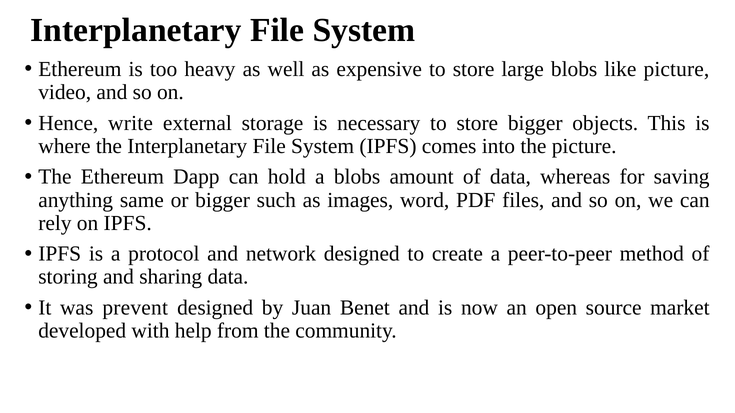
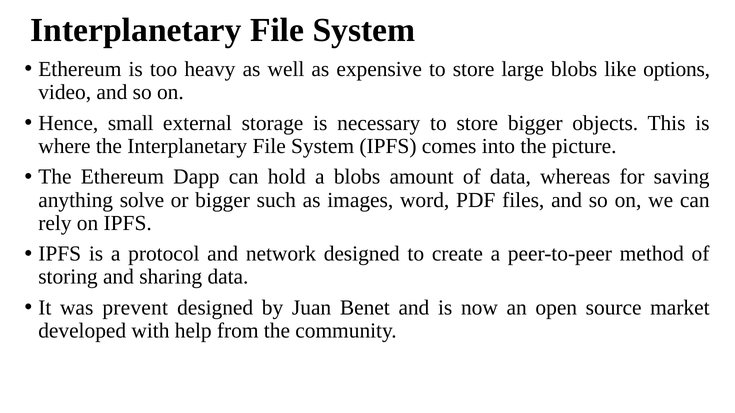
like picture: picture -> options (677, 69)
write: write -> small (131, 123)
same: same -> solve (142, 200)
